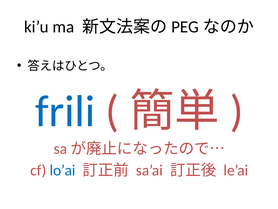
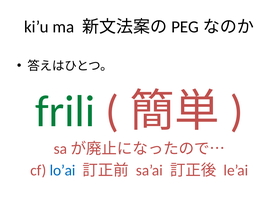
frili colour: blue -> green (65, 111)
